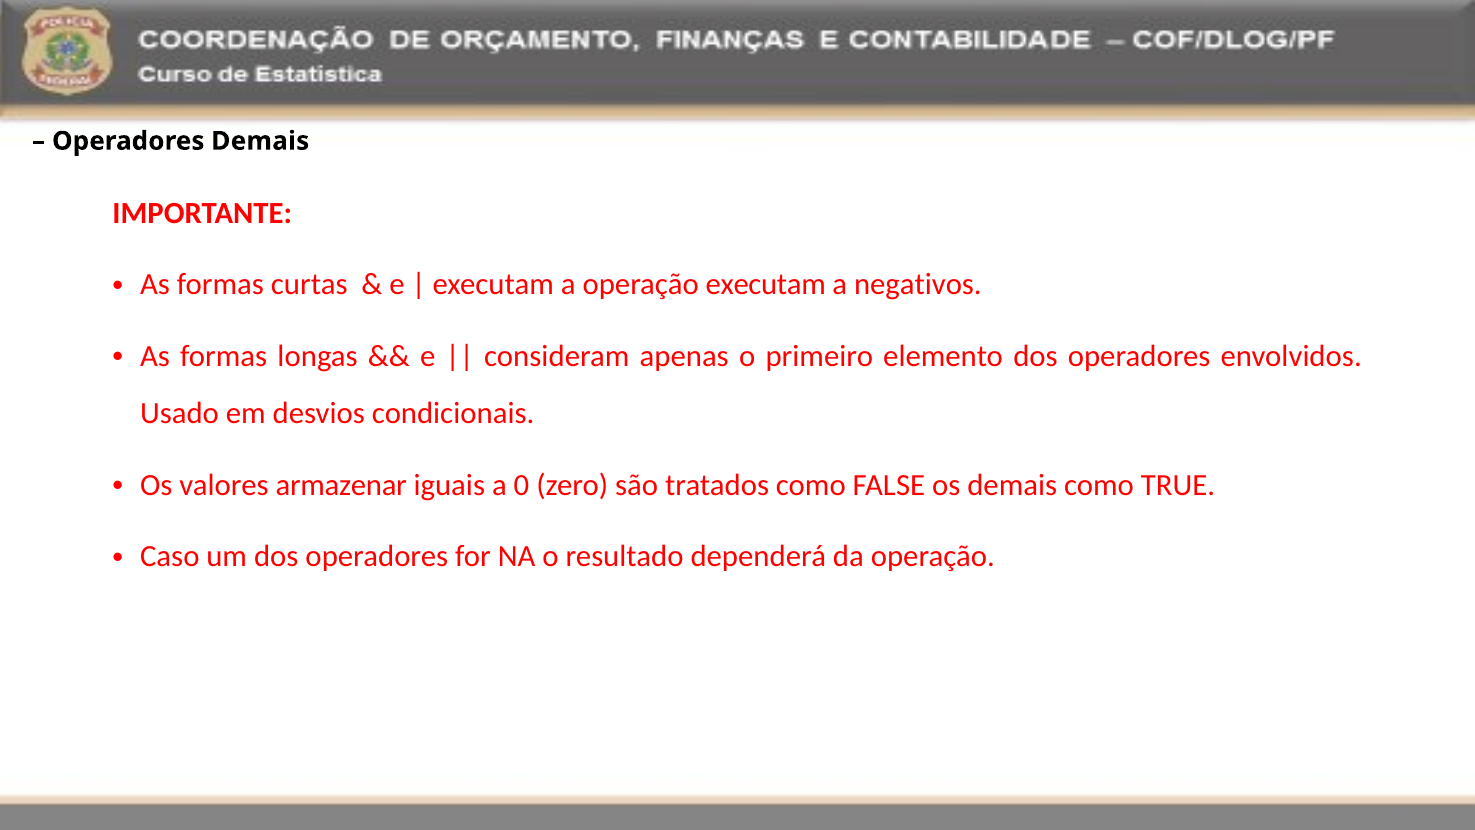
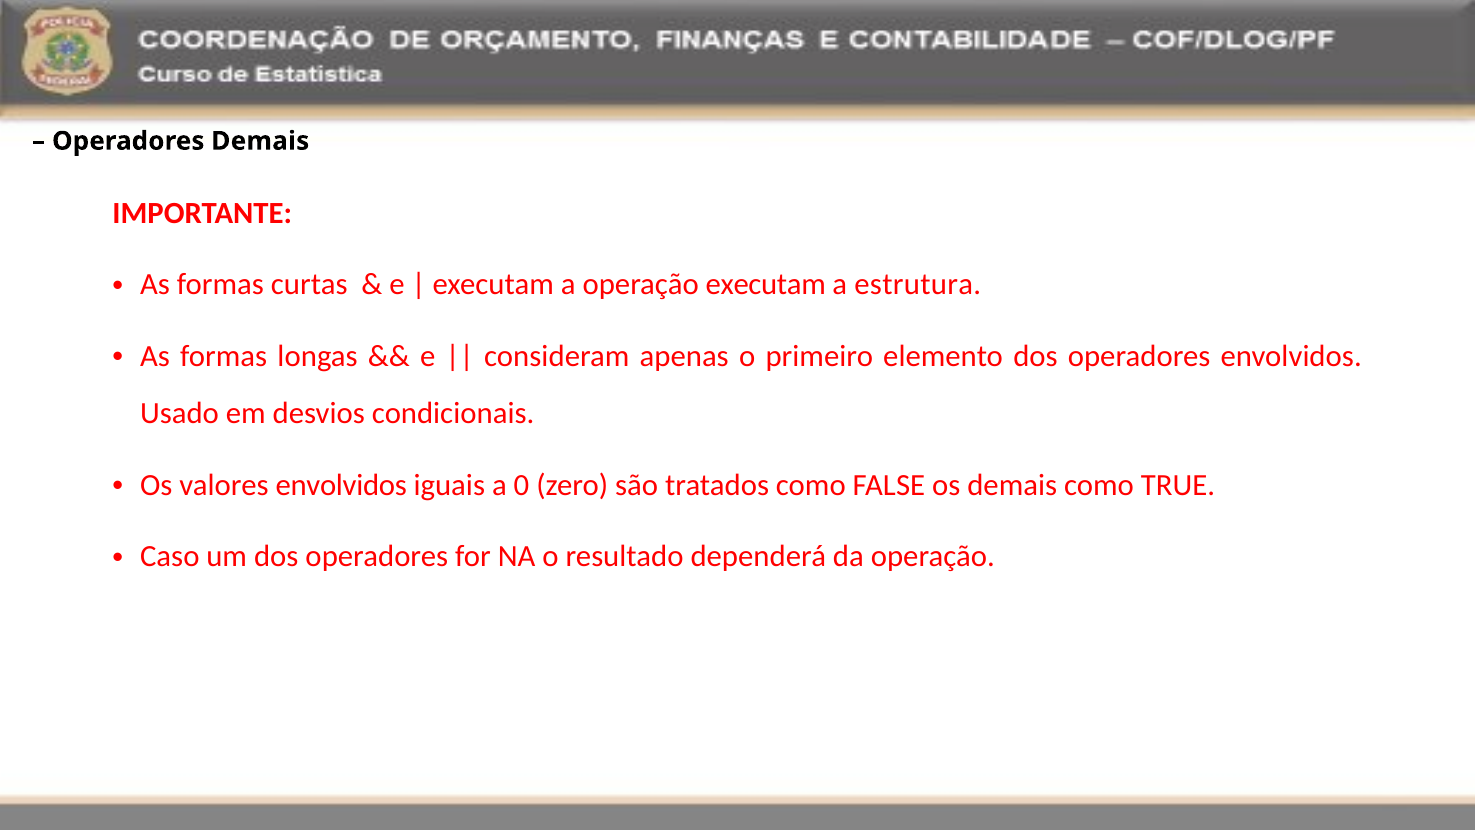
negativos: negativos -> estrutura (918, 285)
valores armazenar: armazenar -> envolvidos (341, 485)
